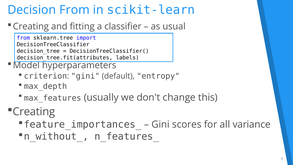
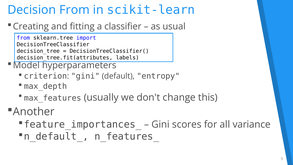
Creating: Creating -> Another (34, 112)
n_without_: n_without_ -> n_default_ (56, 136)
